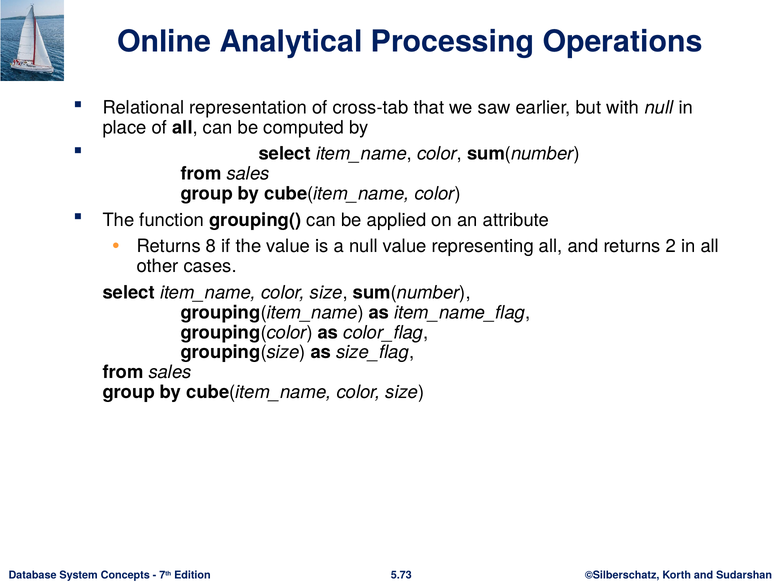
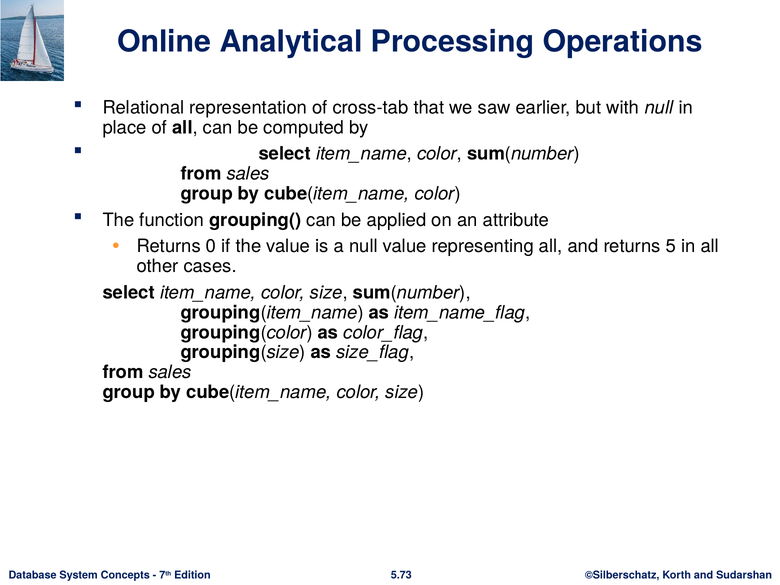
8: 8 -> 0 (211, 246)
2: 2 -> 5 (671, 246)
